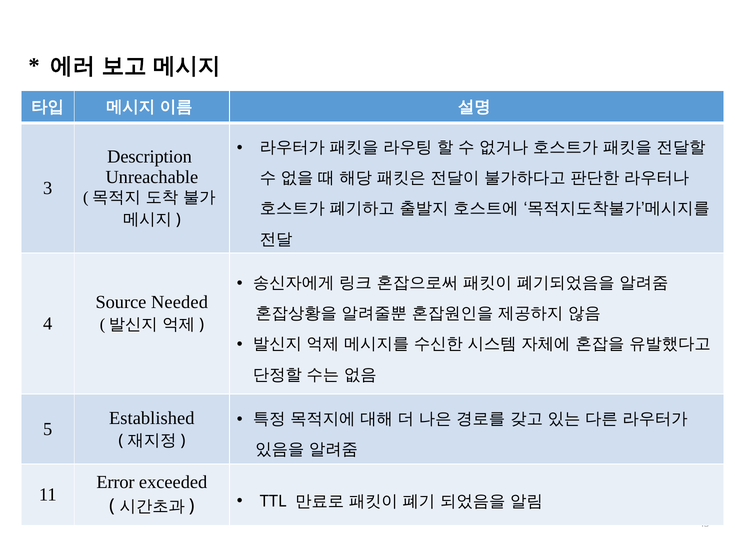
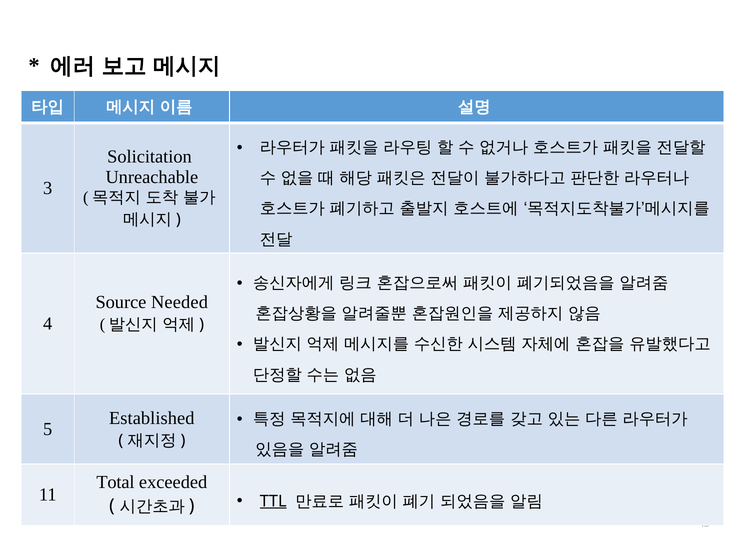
Description: Description -> Solicitation (149, 157)
Error: Error -> Total (115, 483)
TTL underline: none -> present (273, 501)
